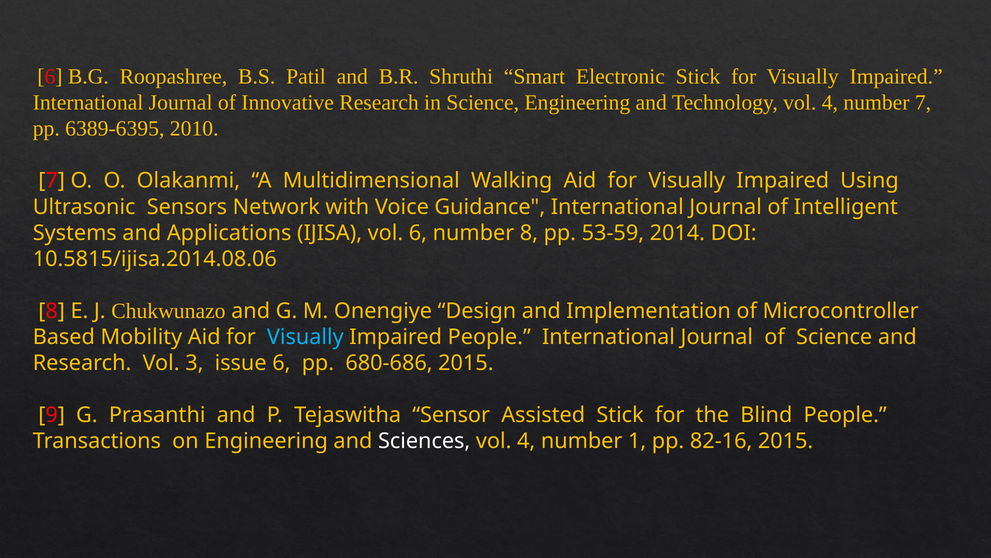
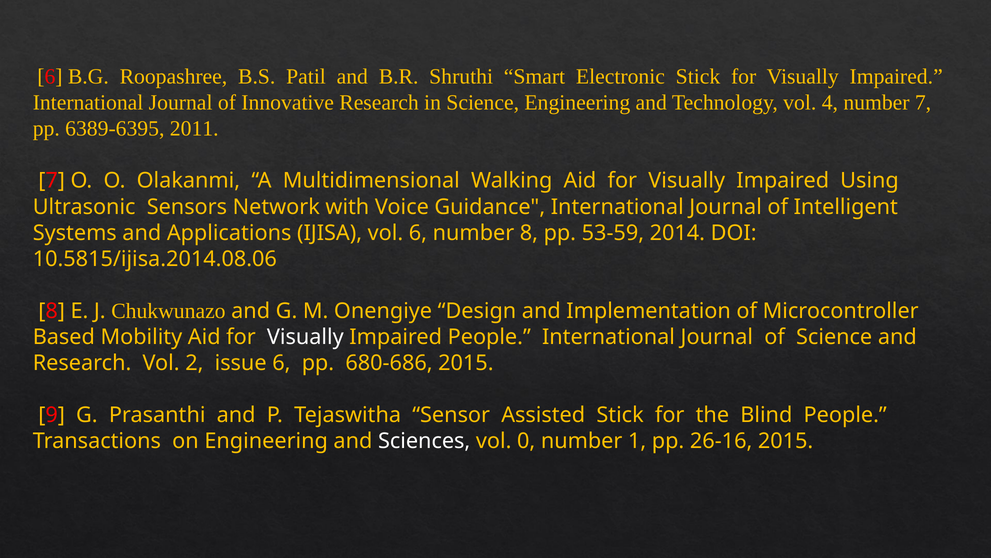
2010: 2010 -> 2011 (194, 129)
Visually colour: light blue -> white (305, 337)
3: 3 -> 2 (194, 363)
4: 4 -> 0 (526, 441)
82-16: 82-16 -> 26-16 (721, 441)
